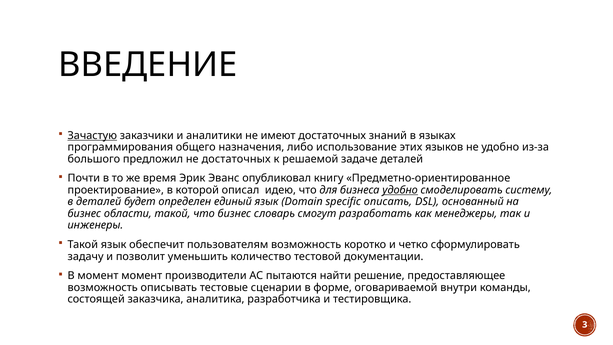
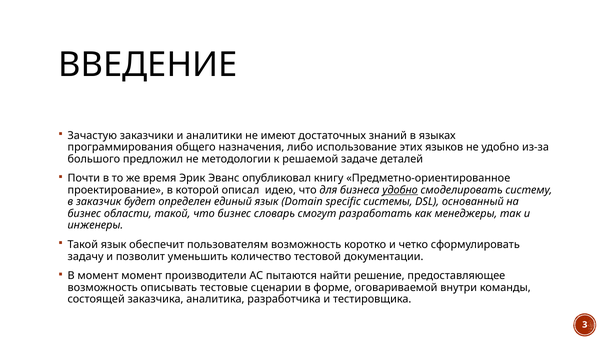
Зачастую underline: present -> none (92, 135)
не достаточных: достаточных -> методологии (236, 159)
в деталей: деталей -> заказчик (99, 202)
описать: описать -> системы (388, 202)
